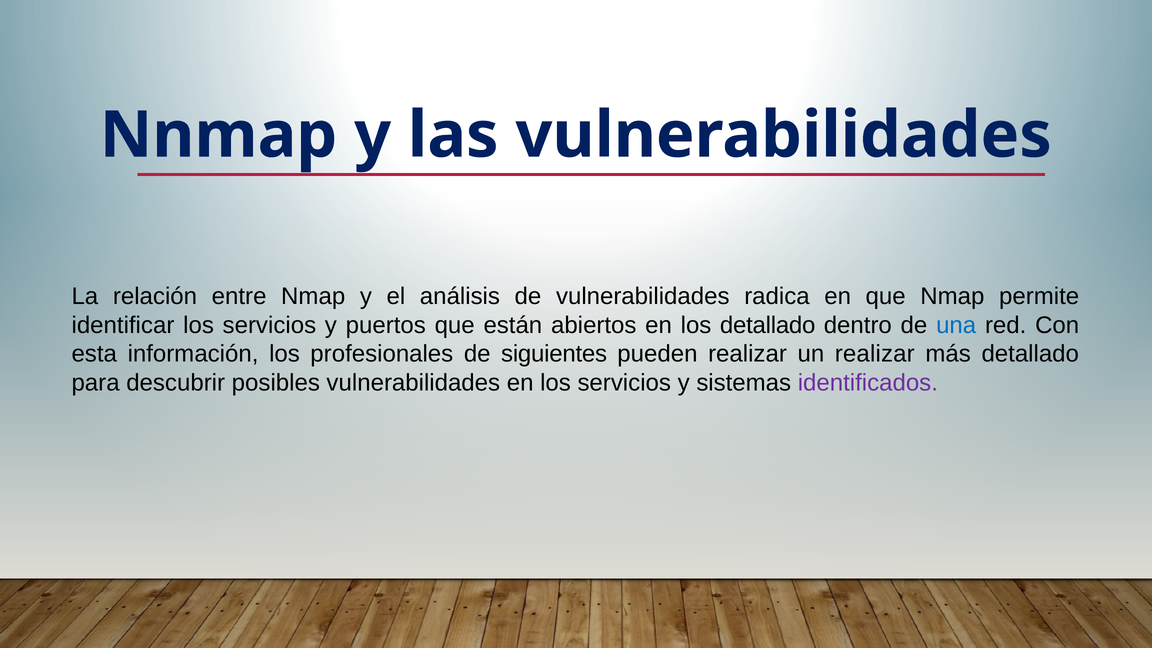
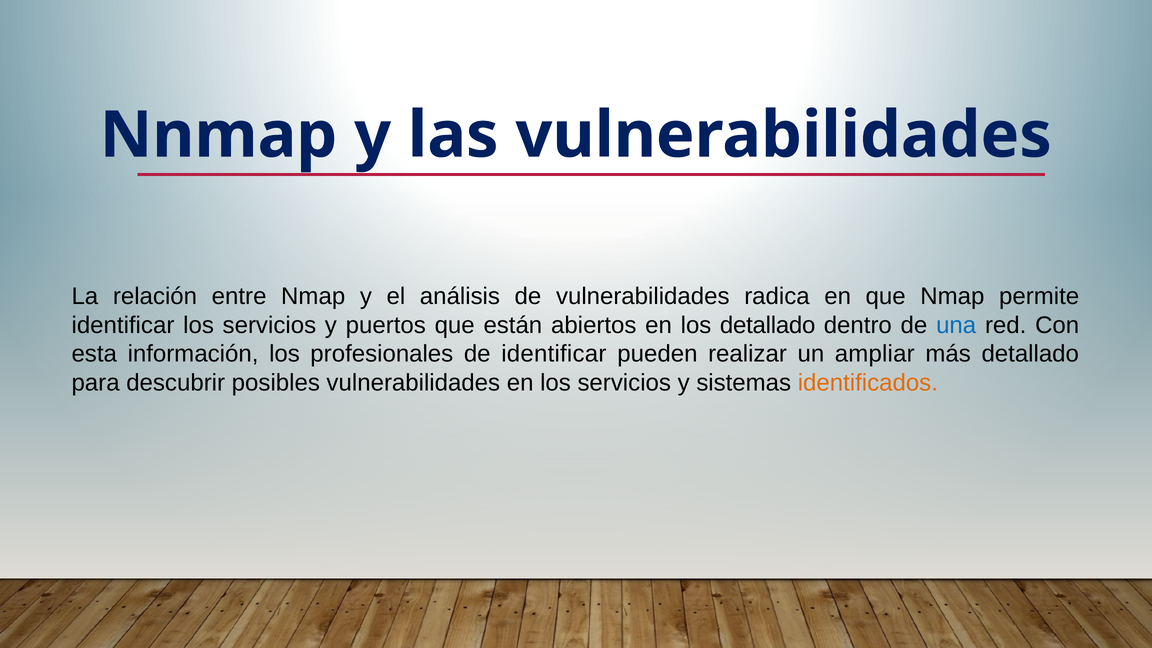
de siguientes: siguientes -> identificar (554, 354)
un realizar: realizar -> ampliar (875, 354)
identificados colour: purple -> orange (868, 383)
